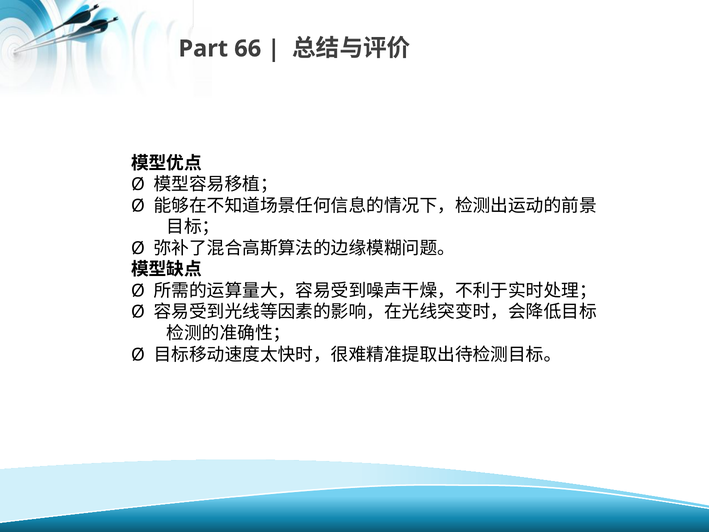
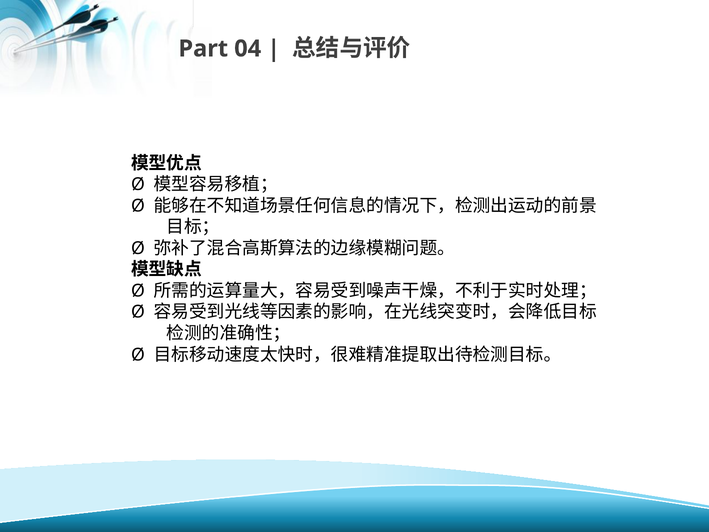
66: 66 -> 04 (248, 49)
